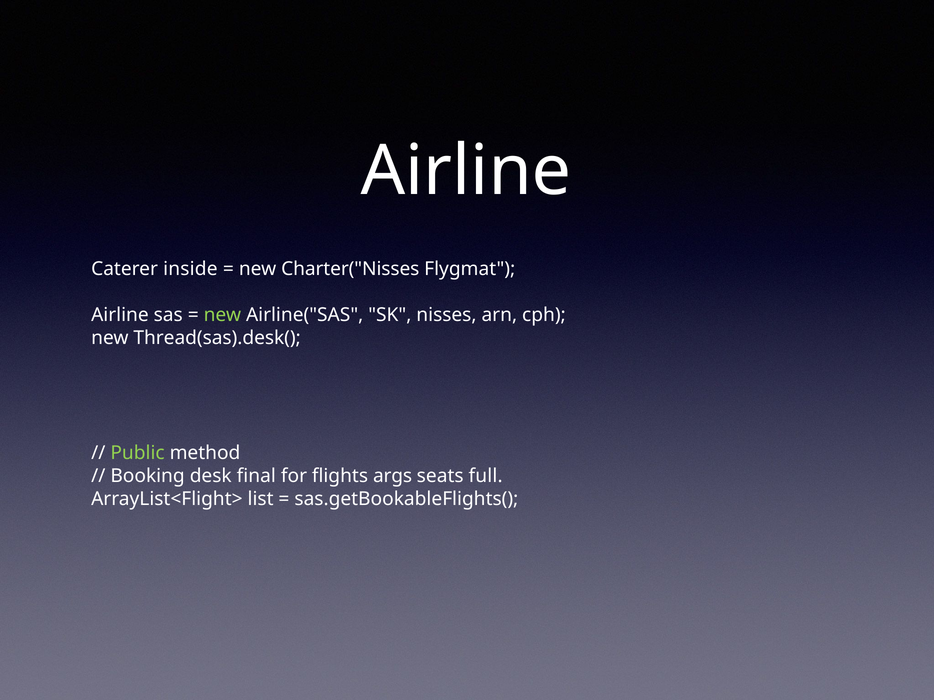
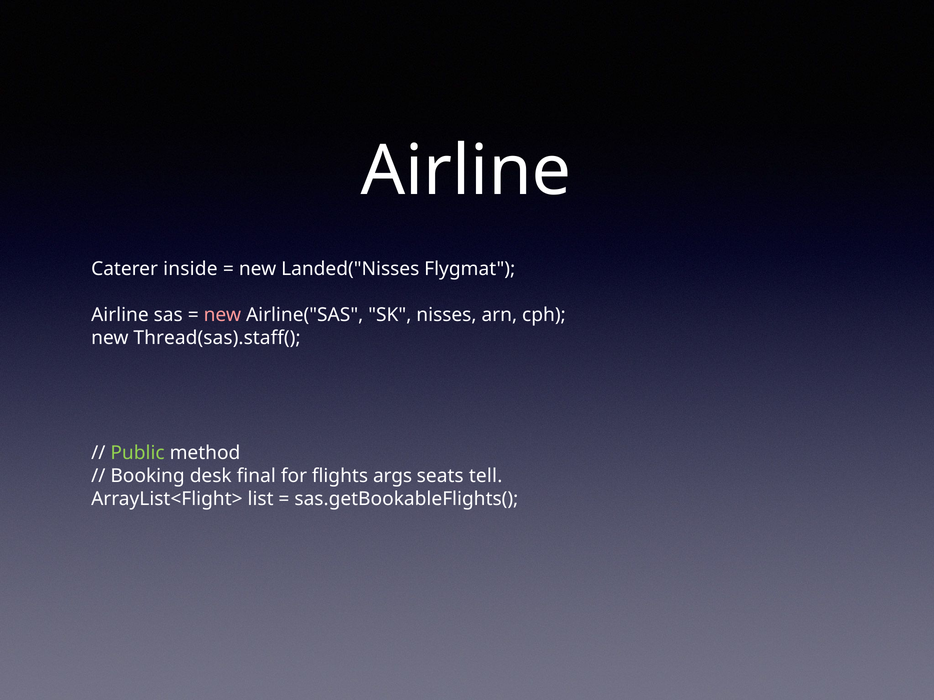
Charter("Nisses: Charter("Nisses -> Landed("Nisses (350, 269)
new colour: light green -> pink (222, 315)
Thread(sas).desk(: Thread(sas).desk( -> Thread(sas).staff( (217, 338)
full: full -> tell (486, 476)
